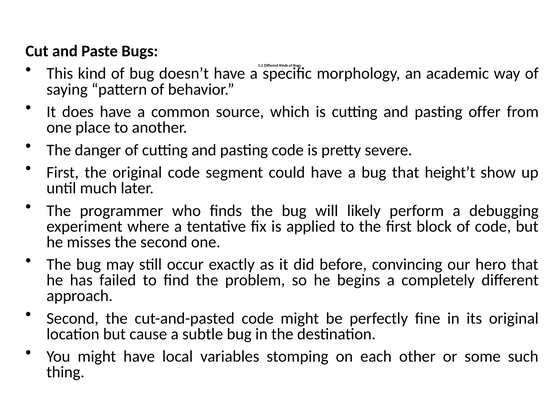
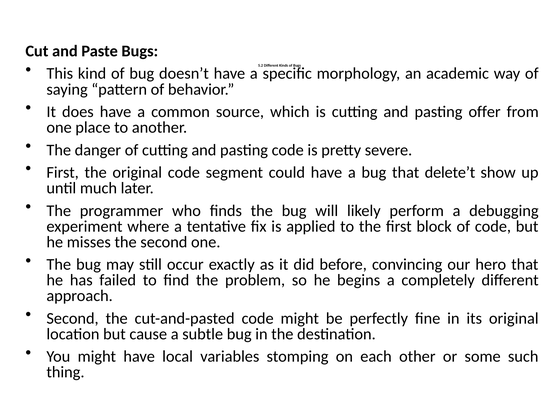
height’t: height’t -> delete’t (450, 172)
